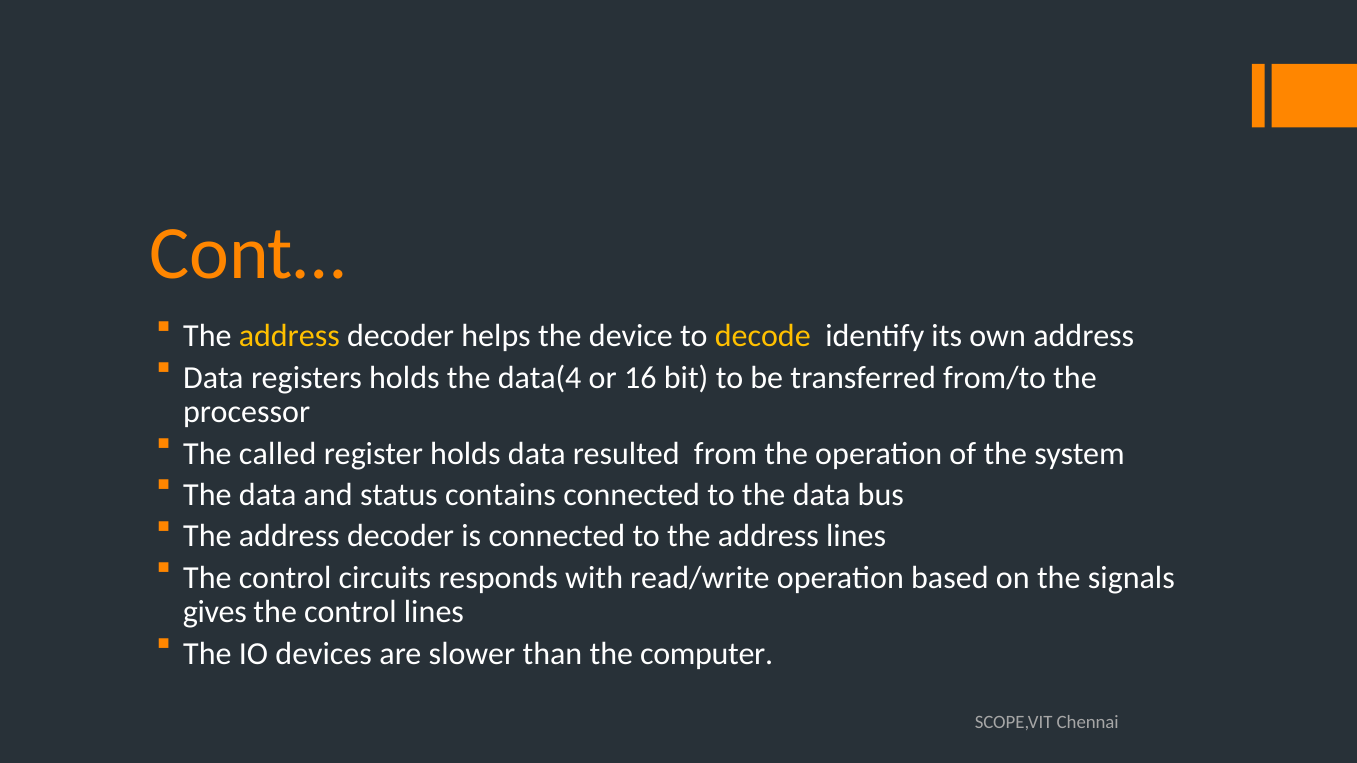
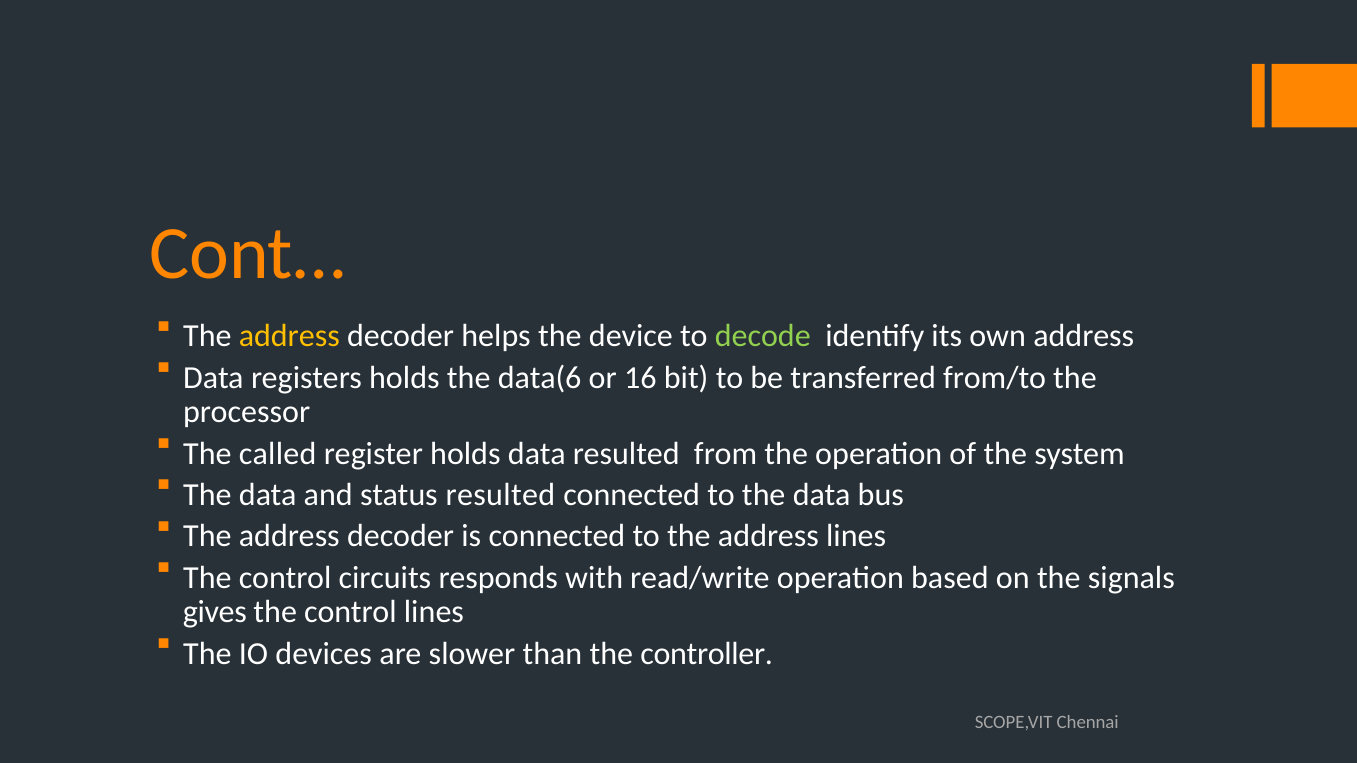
decode colour: yellow -> light green (763, 337)
data(4: data(4 -> data(6 (540, 378)
status contains: contains -> resulted (500, 495)
computer: computer -> controller (707, 654)
